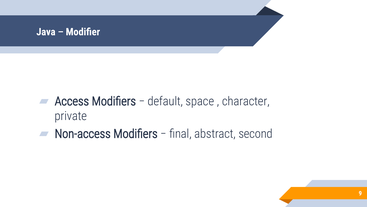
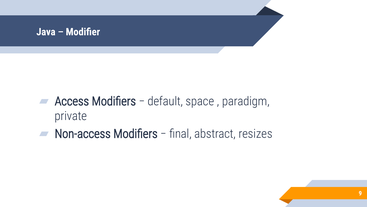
character: character -> paradigm (246, 101)
second: second -> resizes (255, 133)
